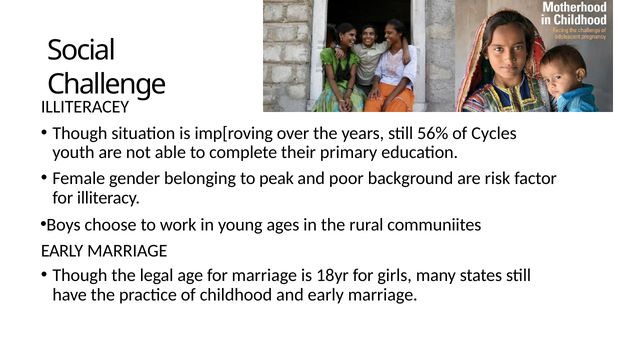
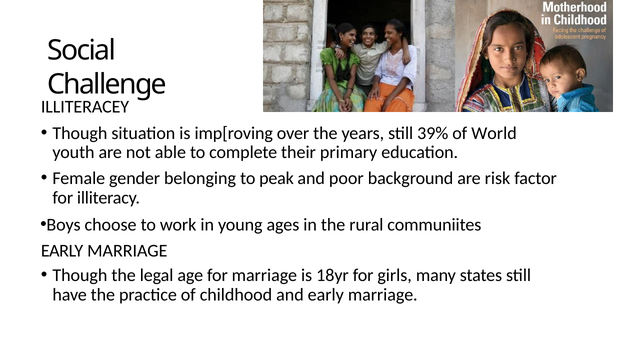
56%: 56% -> 39% (433, 133)
Cycles: Cycles -> World (494, 133)
